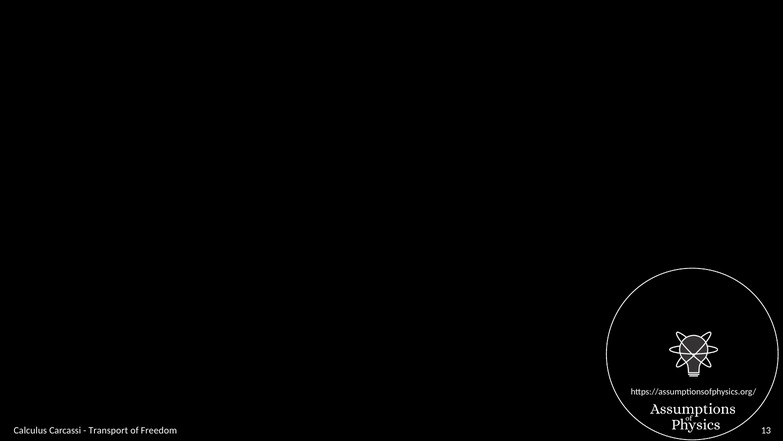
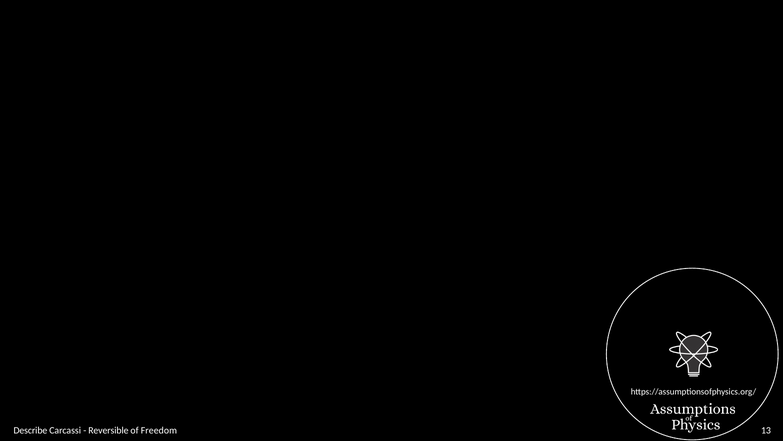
Calculus: Calculus -> Describe (30, 430)
Transport: Transport -> Reversible (108, 430)
